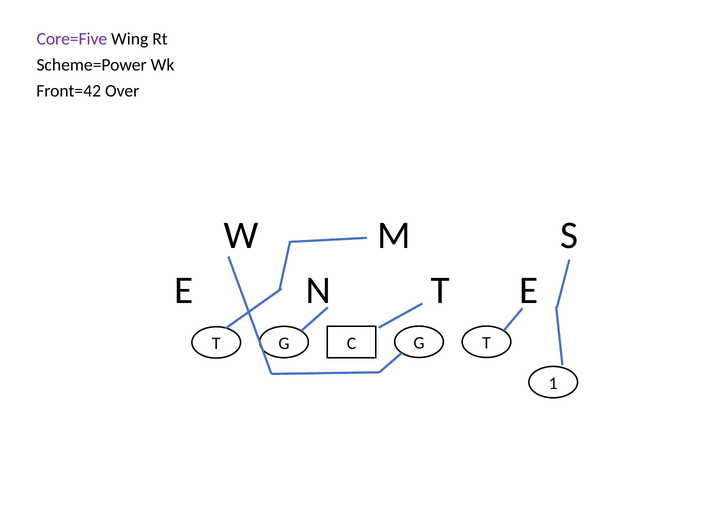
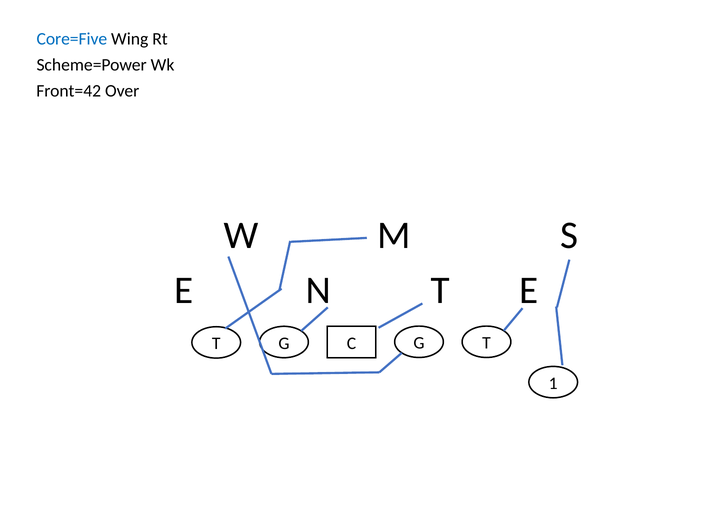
Core=Five colour: purple -> blue (72, 39)
